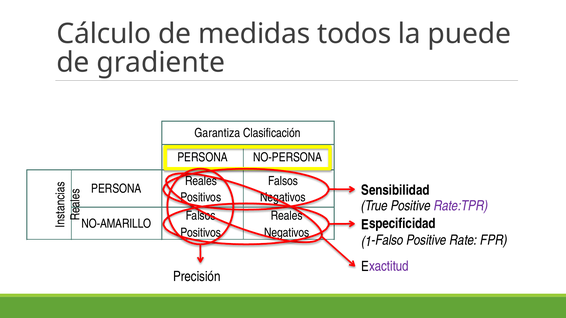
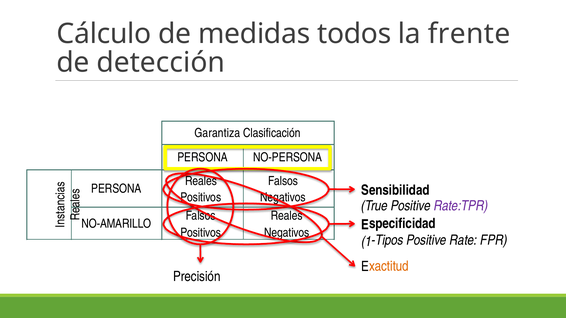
puede: puede -> frente (469, 34)
gradiente: gradiente -> detección (161, 63)
Falso: Falso -> Tipos (387, 240)
xactitud colour: purple -> orange (389, 267)
